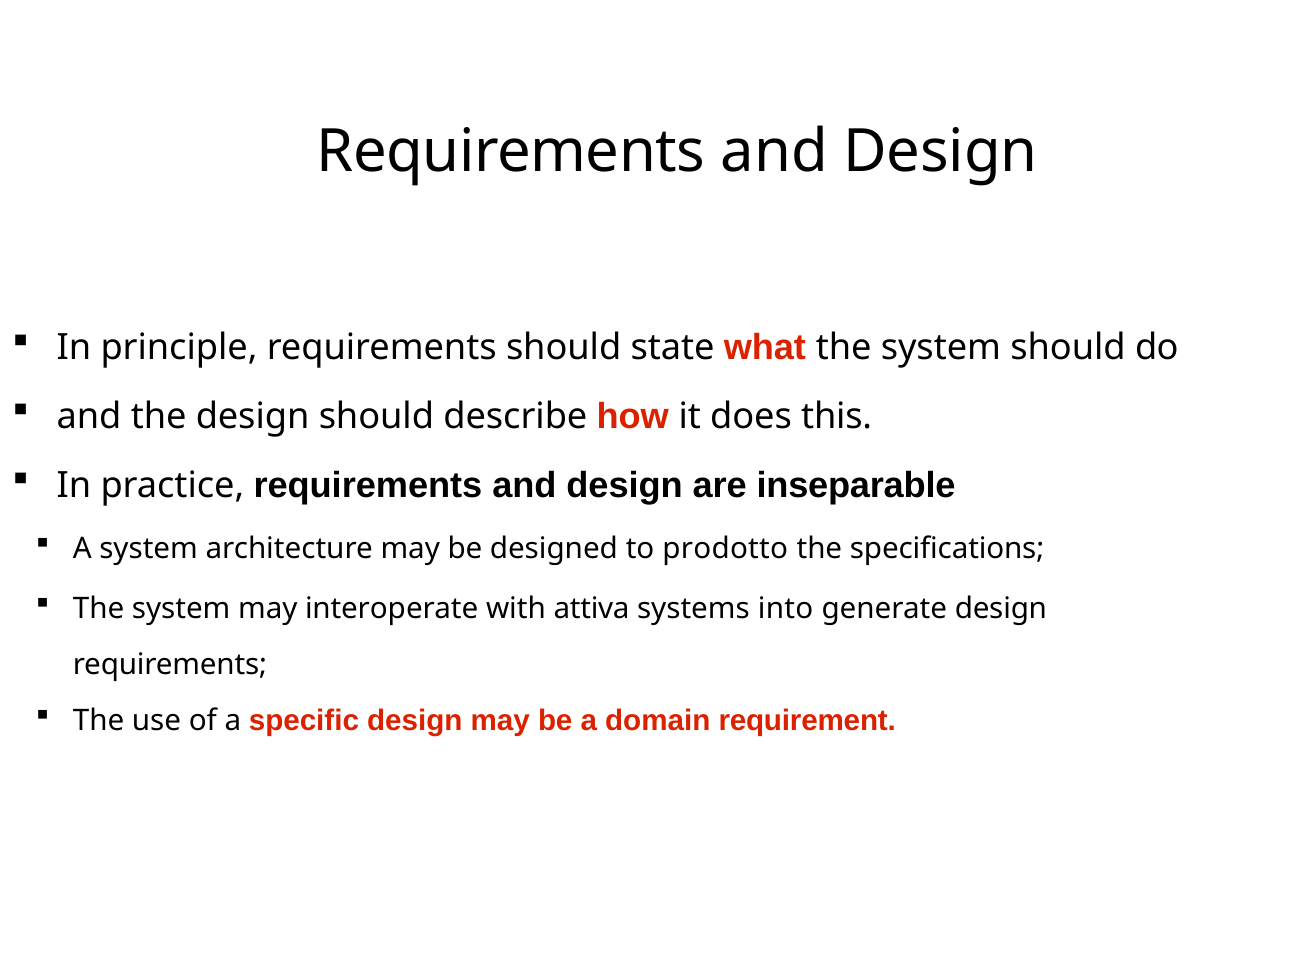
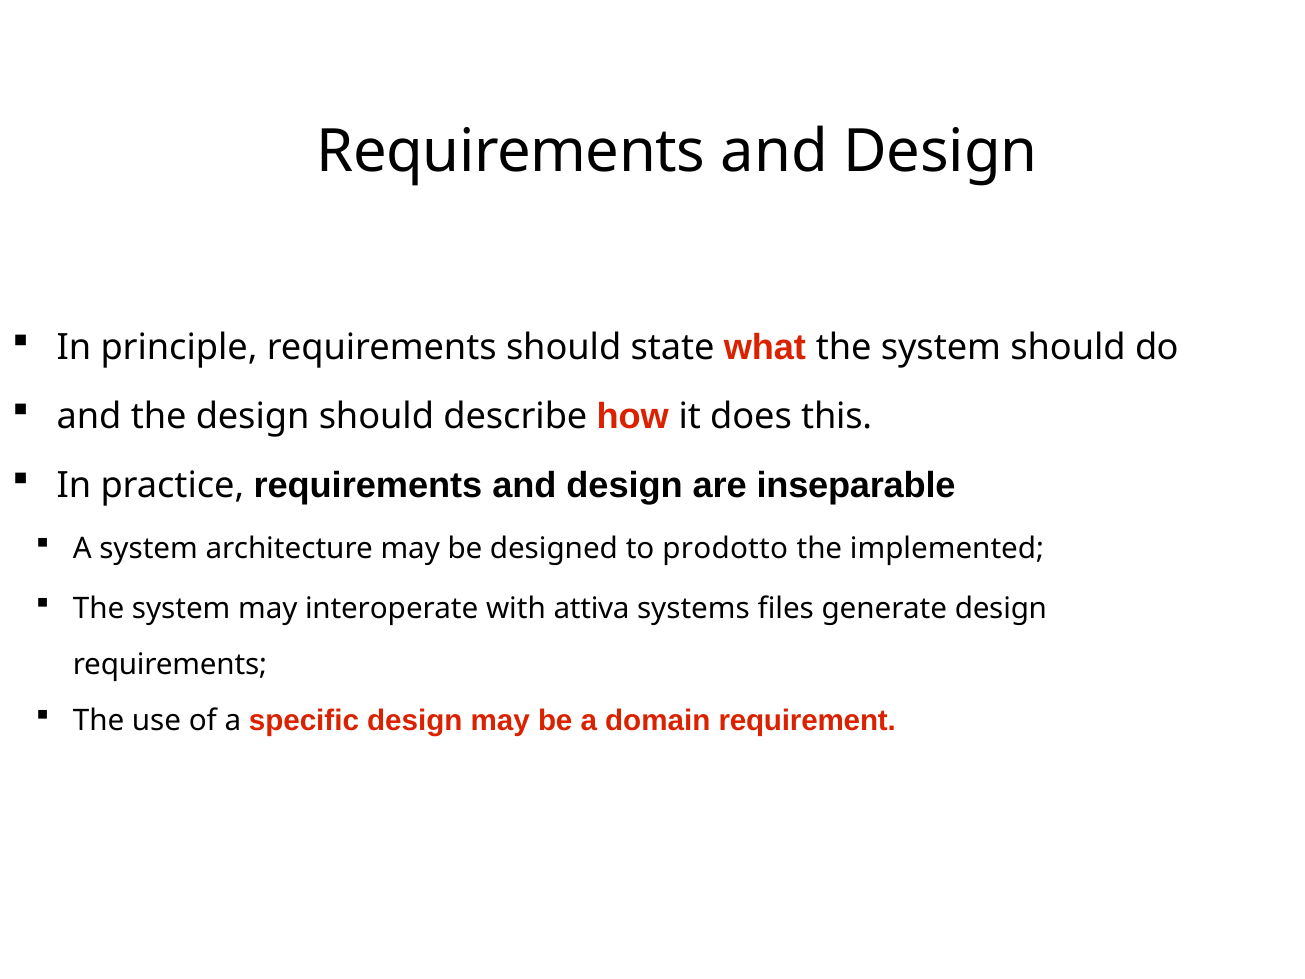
specifications: specifications -> implemented (947, 549)
into: into -> files (786, 609)
